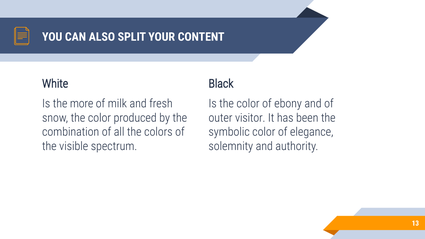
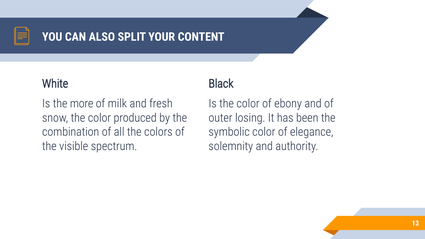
visitor: visitor -> losing (250, 118)
